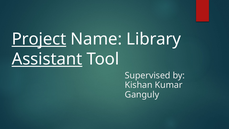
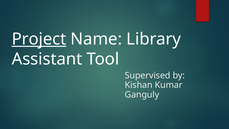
Assistant underline: present -> none (47, 59)
